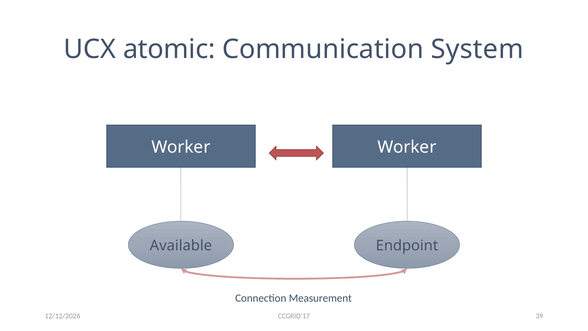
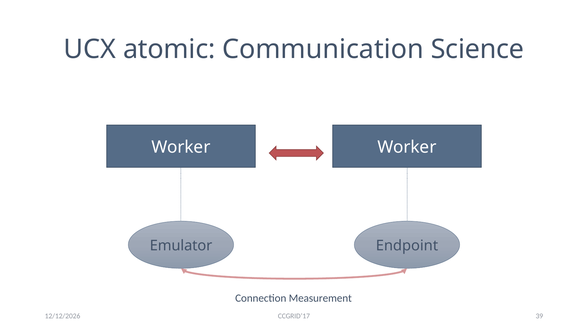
System: System -> Science (477, 49)
Available: Available -> Emulator (181, 246)
